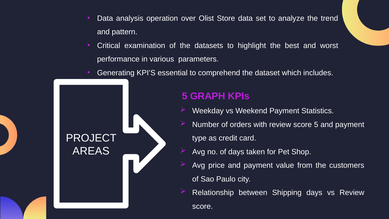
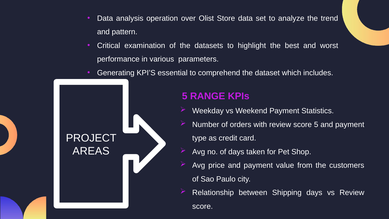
GRAPH: GRAPH -> RANGE (208, 96)
